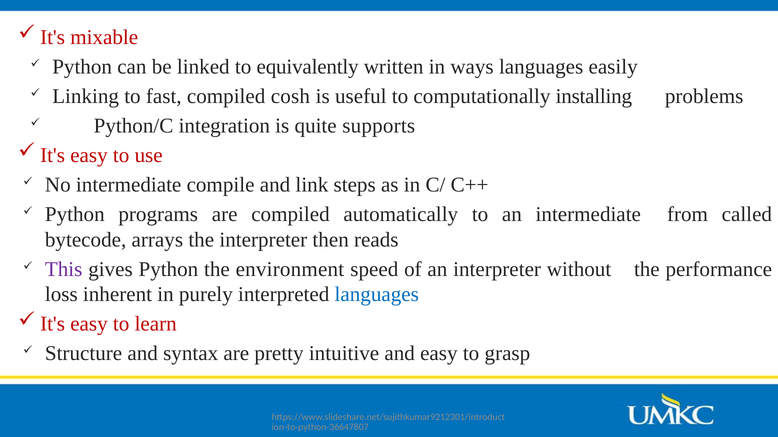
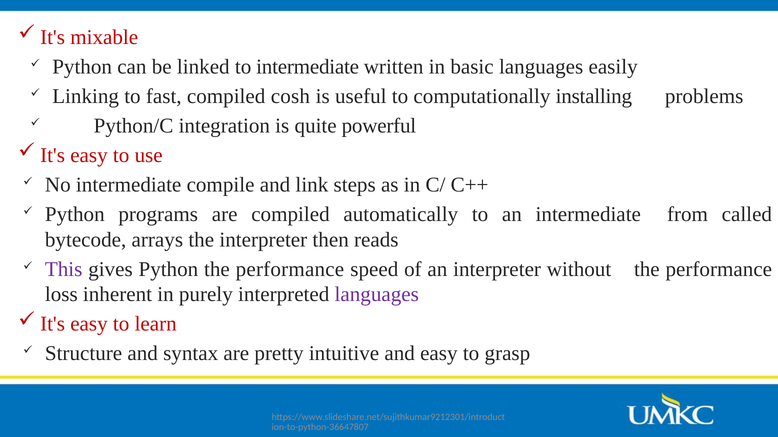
to equivalently: equivalently -> intermediate (308, 67)
ways: ways -> basic (472, 67)
supports: supports -> powerful (379, 126)
Python the environment: environment -> performance (290, 270)
languages colour: blue -> purple (377, 295)
